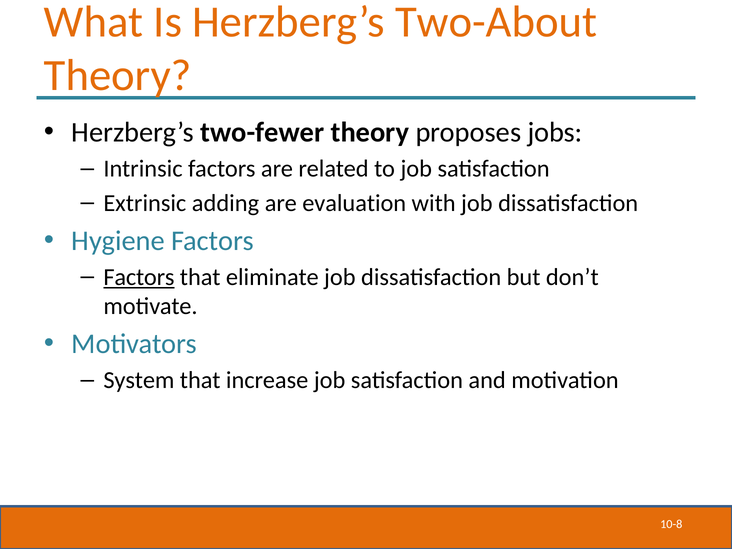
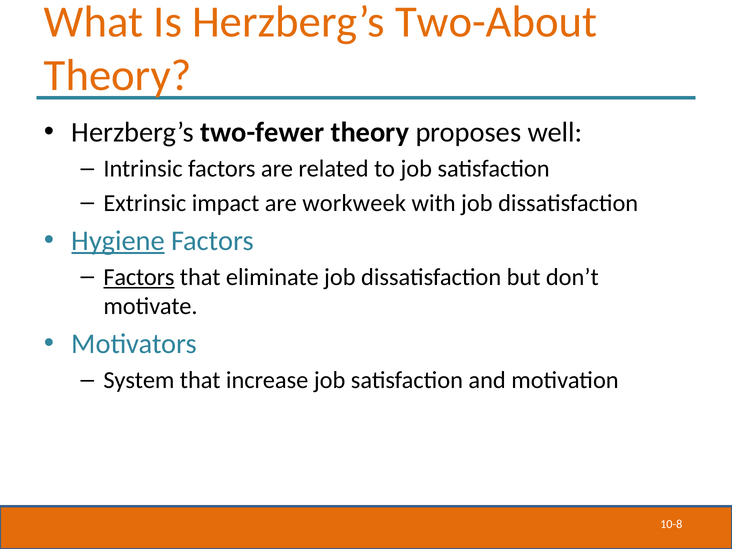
jobs: jobs -> well (555, 133)
adding: adding -> impact (226, 203)
evaluation: evaluation -> workweek (354, 203)
Hygiene underline: none -> present (118, 241)
